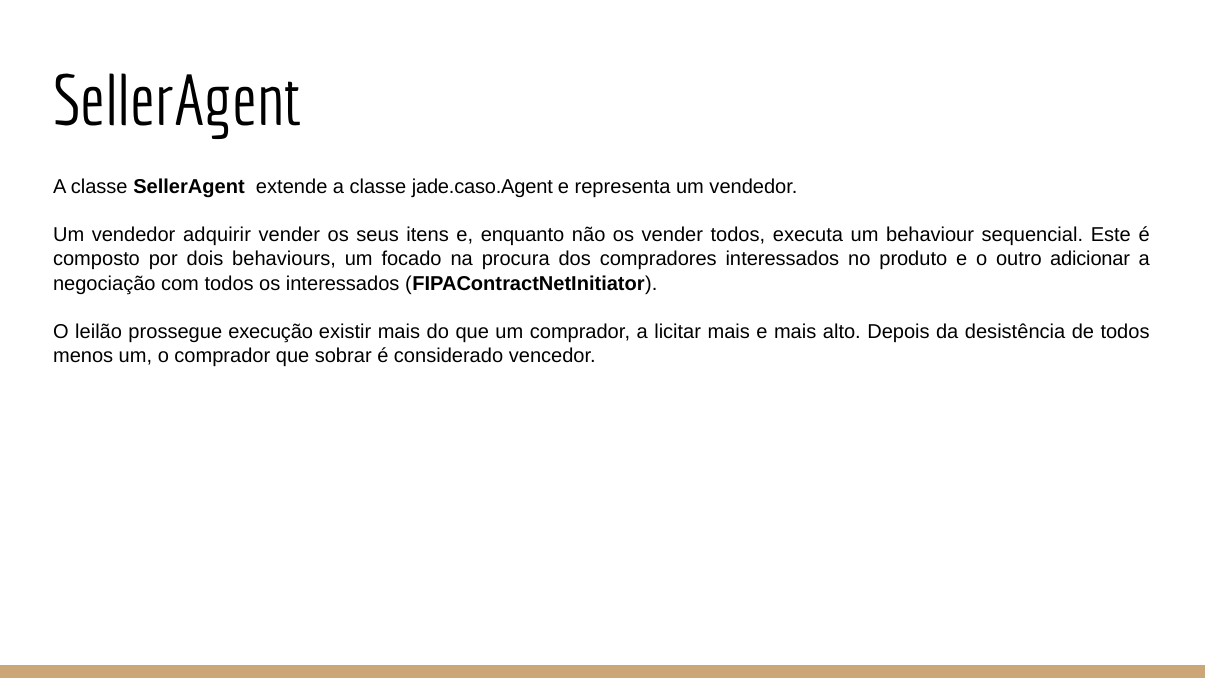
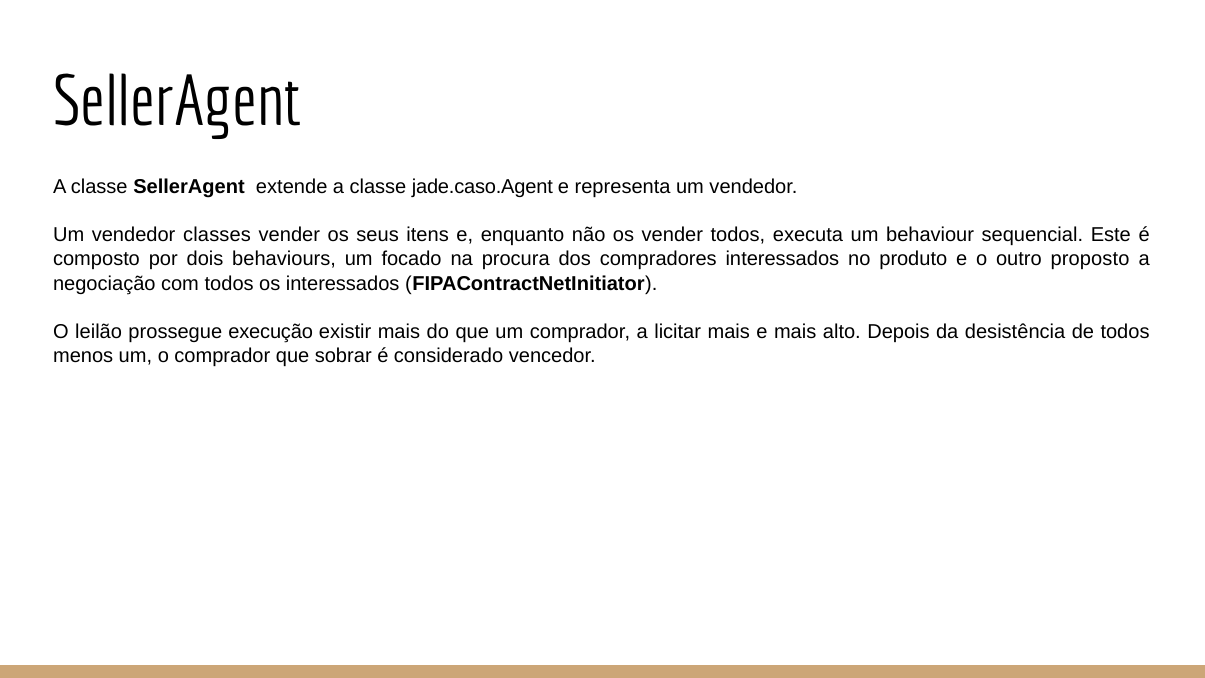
adquirir: adquirir -> classes (217, 235)
adicionar: adicionar -> proposto (1090, 259)
